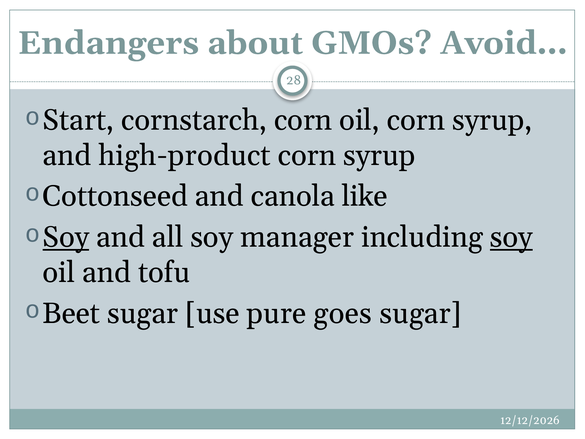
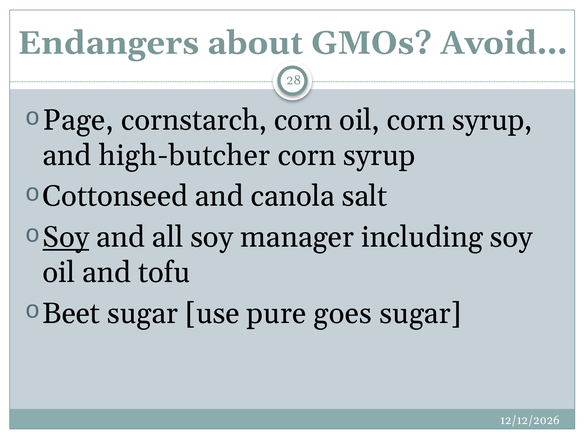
Start: Start -> Page (78, 120)
high-product: high-product -> high-butcher (185, 155)
like: like -> salt (365, 196)
soy underline: present -> none (511, 237)
